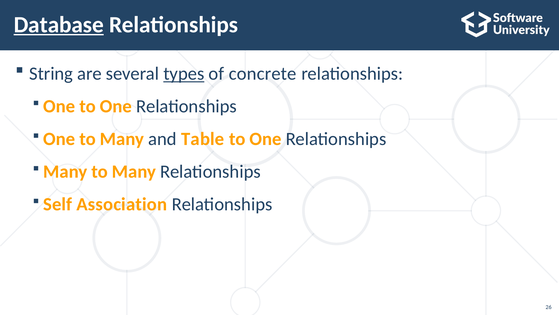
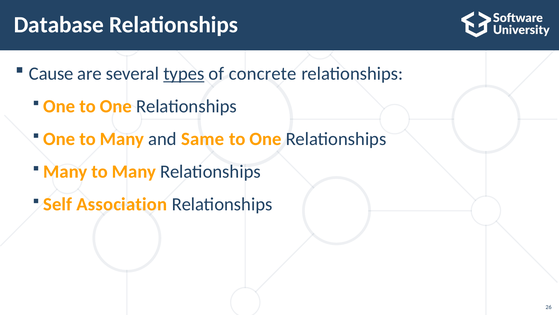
Database underline: present -> none (59, 25)
String: String -> Cause (51, 74)
Table: Table -> Same (203, 139)
